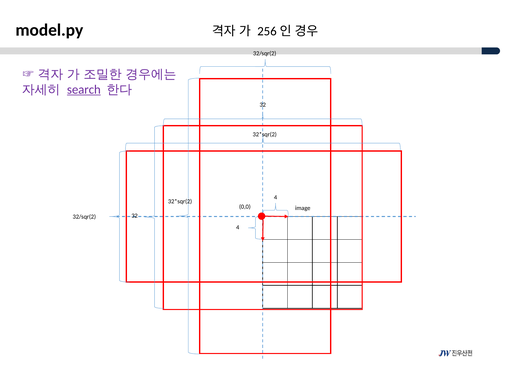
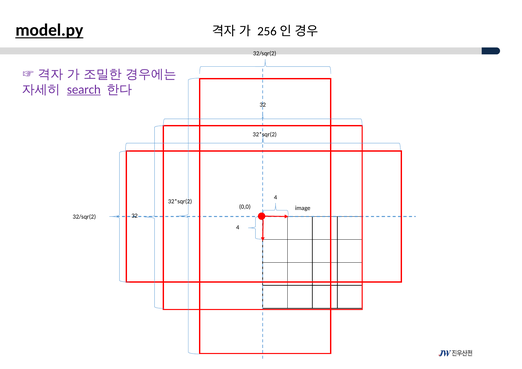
model.py underline: none -> present (49, 30)
